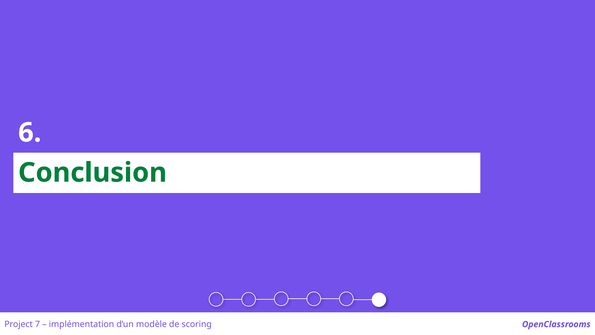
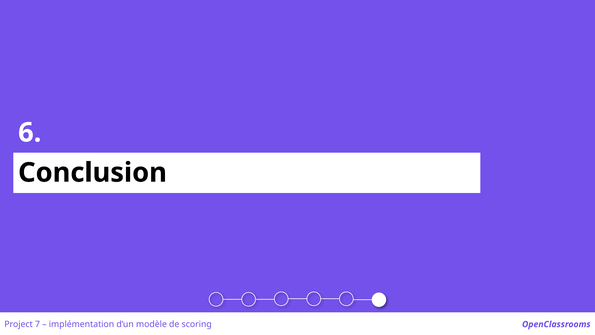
Conclusion colour: green -> black (92, 173)
